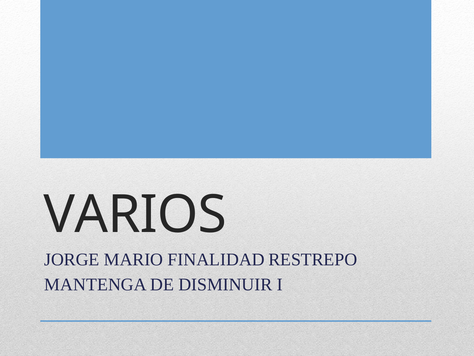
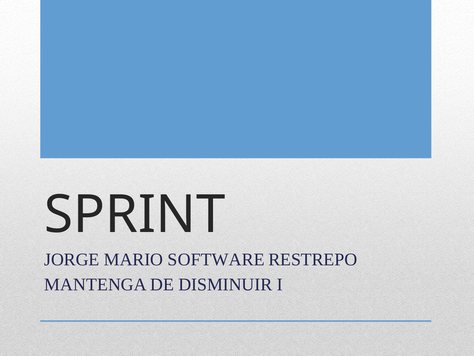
VARIOS: VARIOS -> SPRINT (135, 215)
FINALIDAD: FINALIDAD -> SOFTWARE (216, 259)
